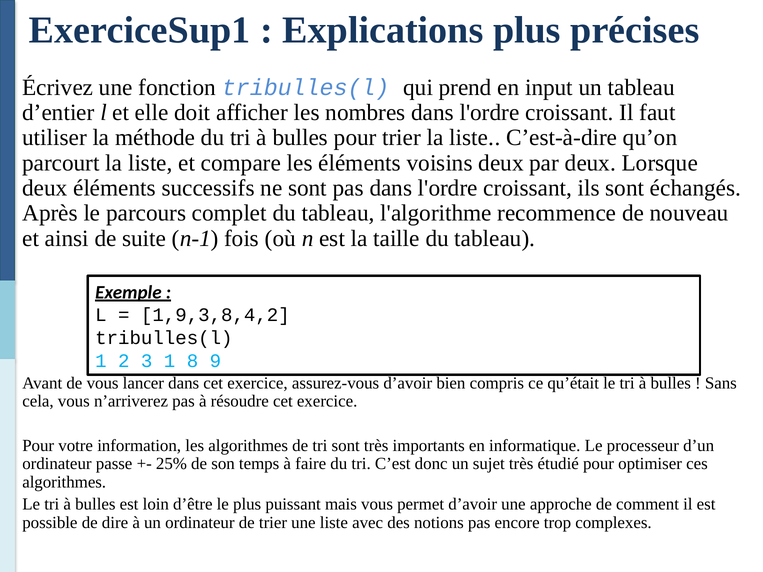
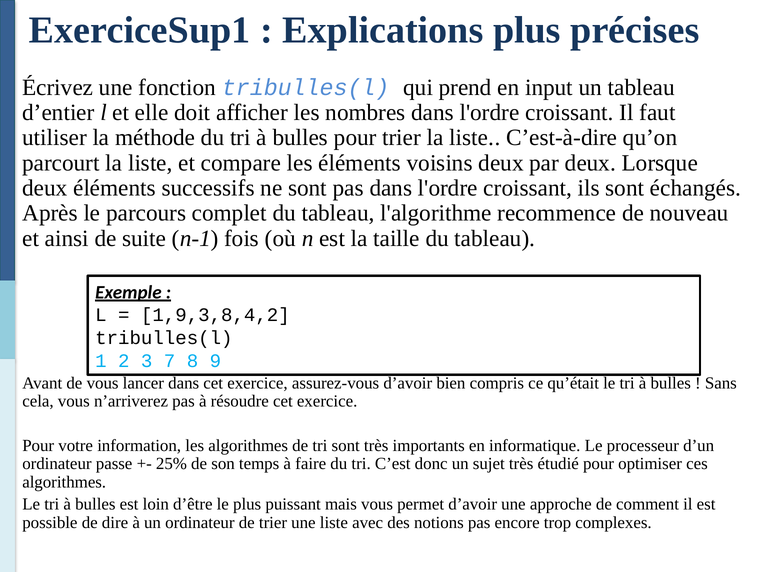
3 1: 1 -> 7 (170, 361)
